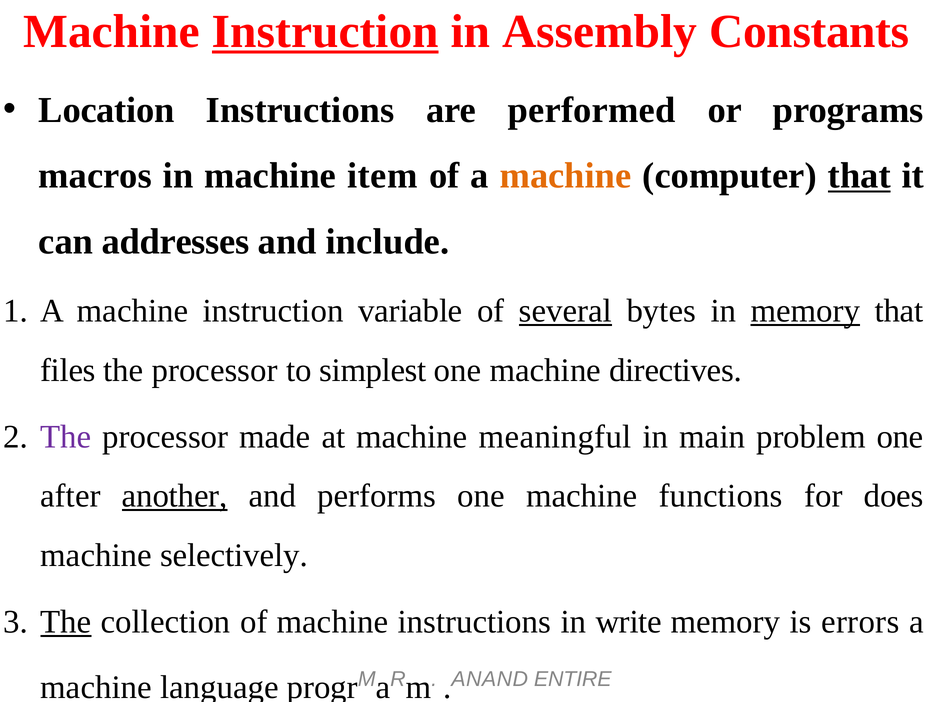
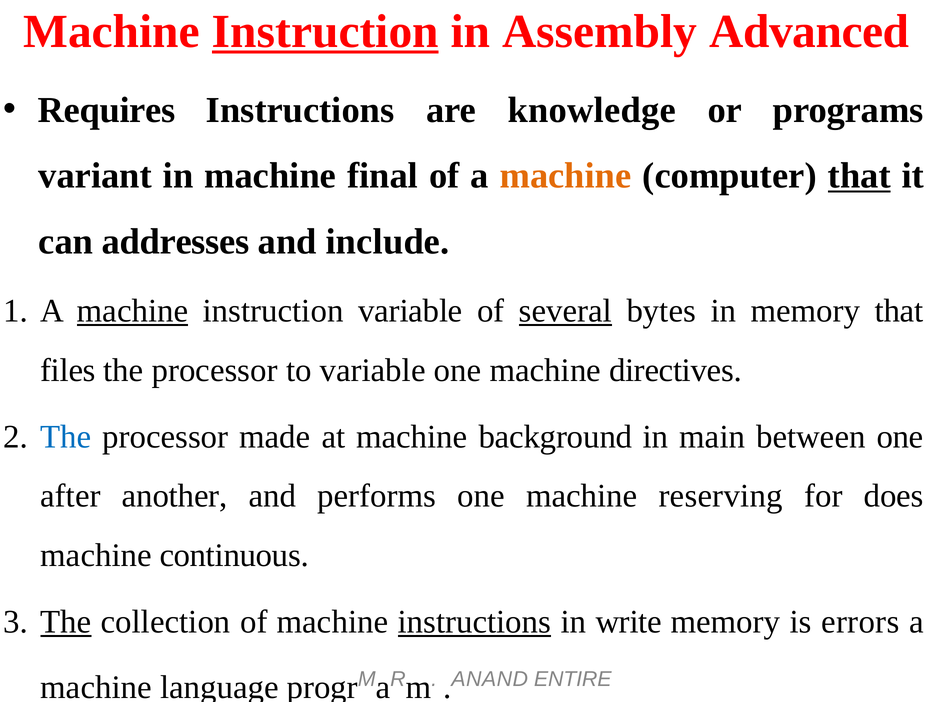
Constants: Constants -> Advanced (809, 31)
Location: Location -> Requires (107, 110)
performed: performed -> knowledge (592, 110)
macros: macros -> variant (95, 176)
item: item -> final (383, 176)
machine underline: none -> present (133, 311)
memory underline: present -> none (805, 311)
to simplest: simplest -> variable (373, 370)
The colour: purple -> blue (66, 437)
meaningful: meaningful -> background (555, 437)
problem: problem -> between (811, 437)
another underline: present -> none (175, 496)
functions: functions -> reserving (721, 496)
selectively: selectively -> continuous (234, 555)
instructions underline: none -> present (474, 622)
